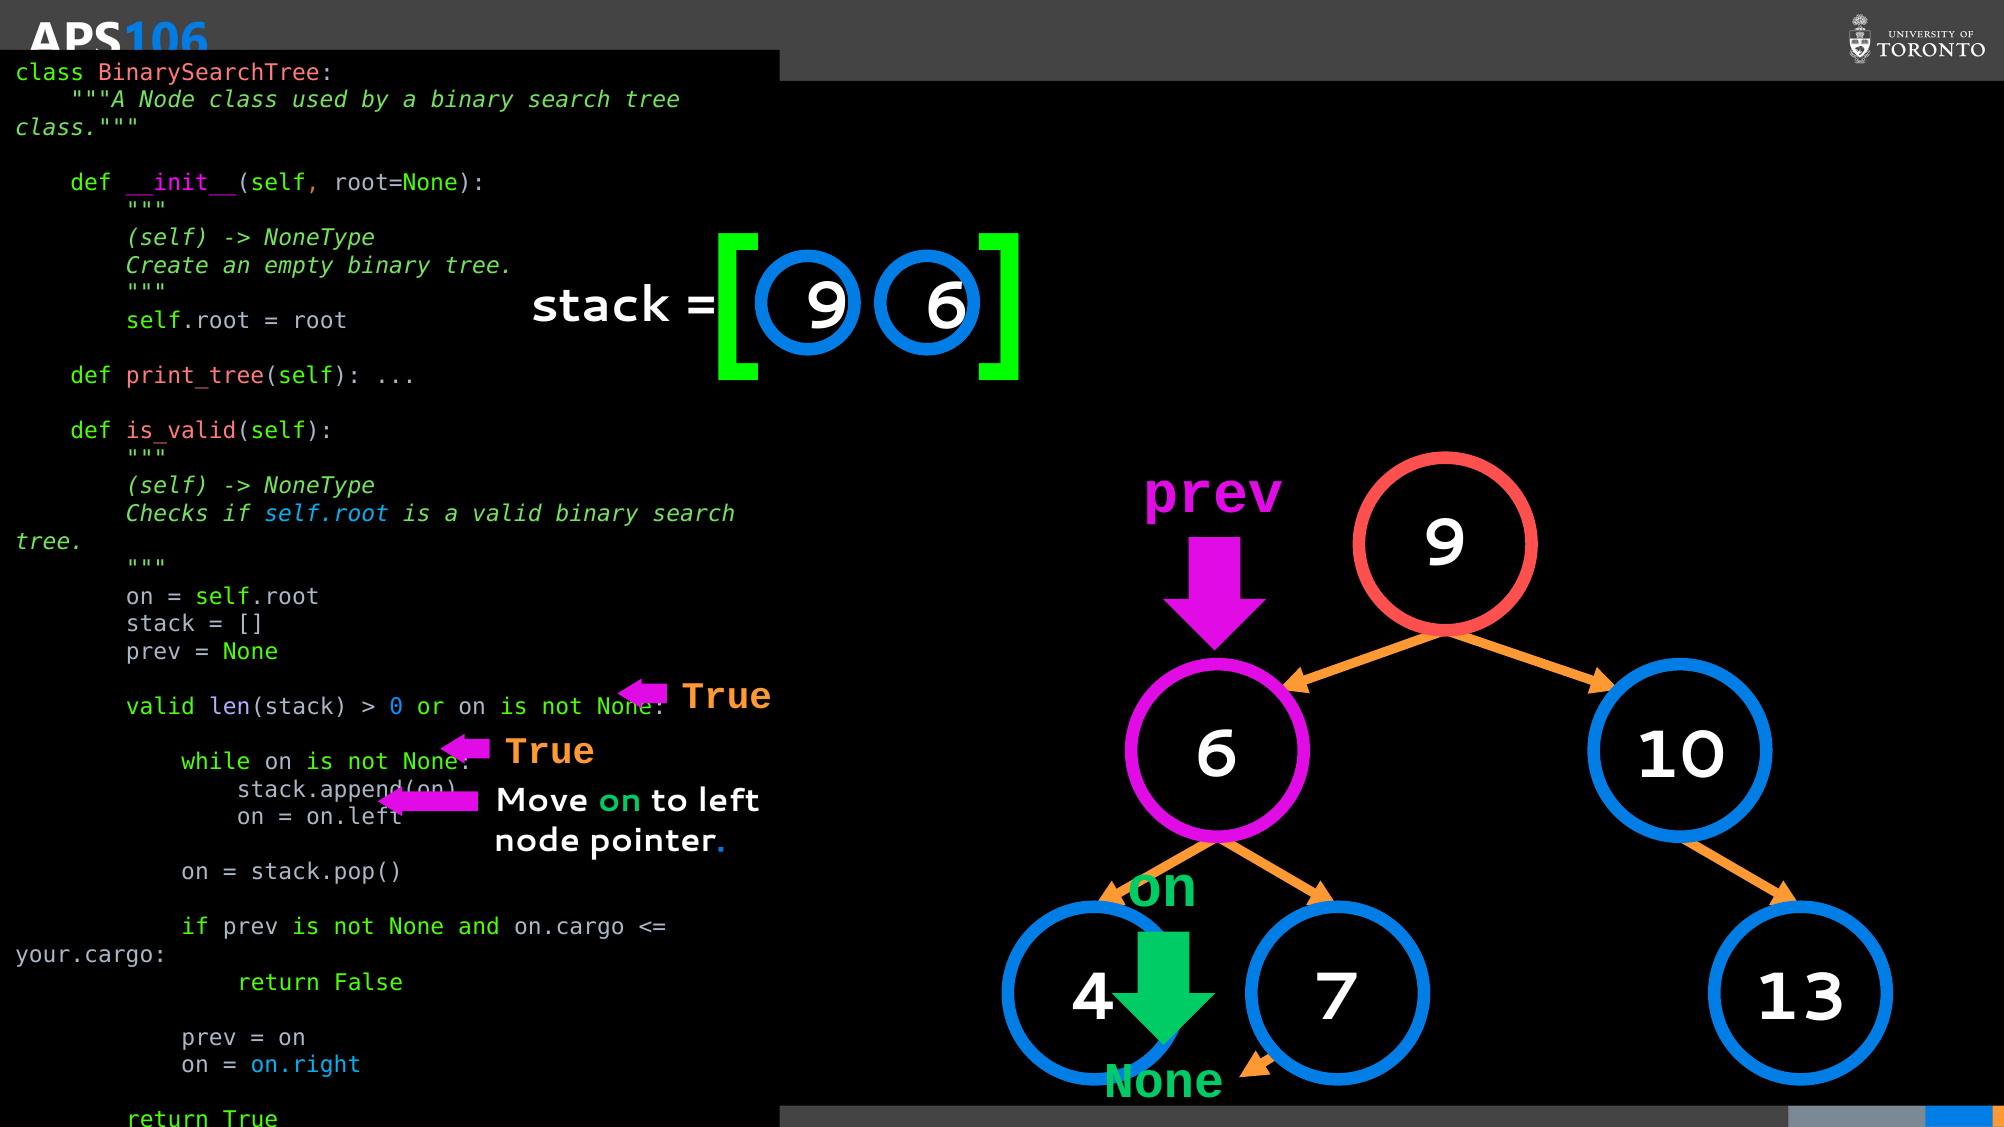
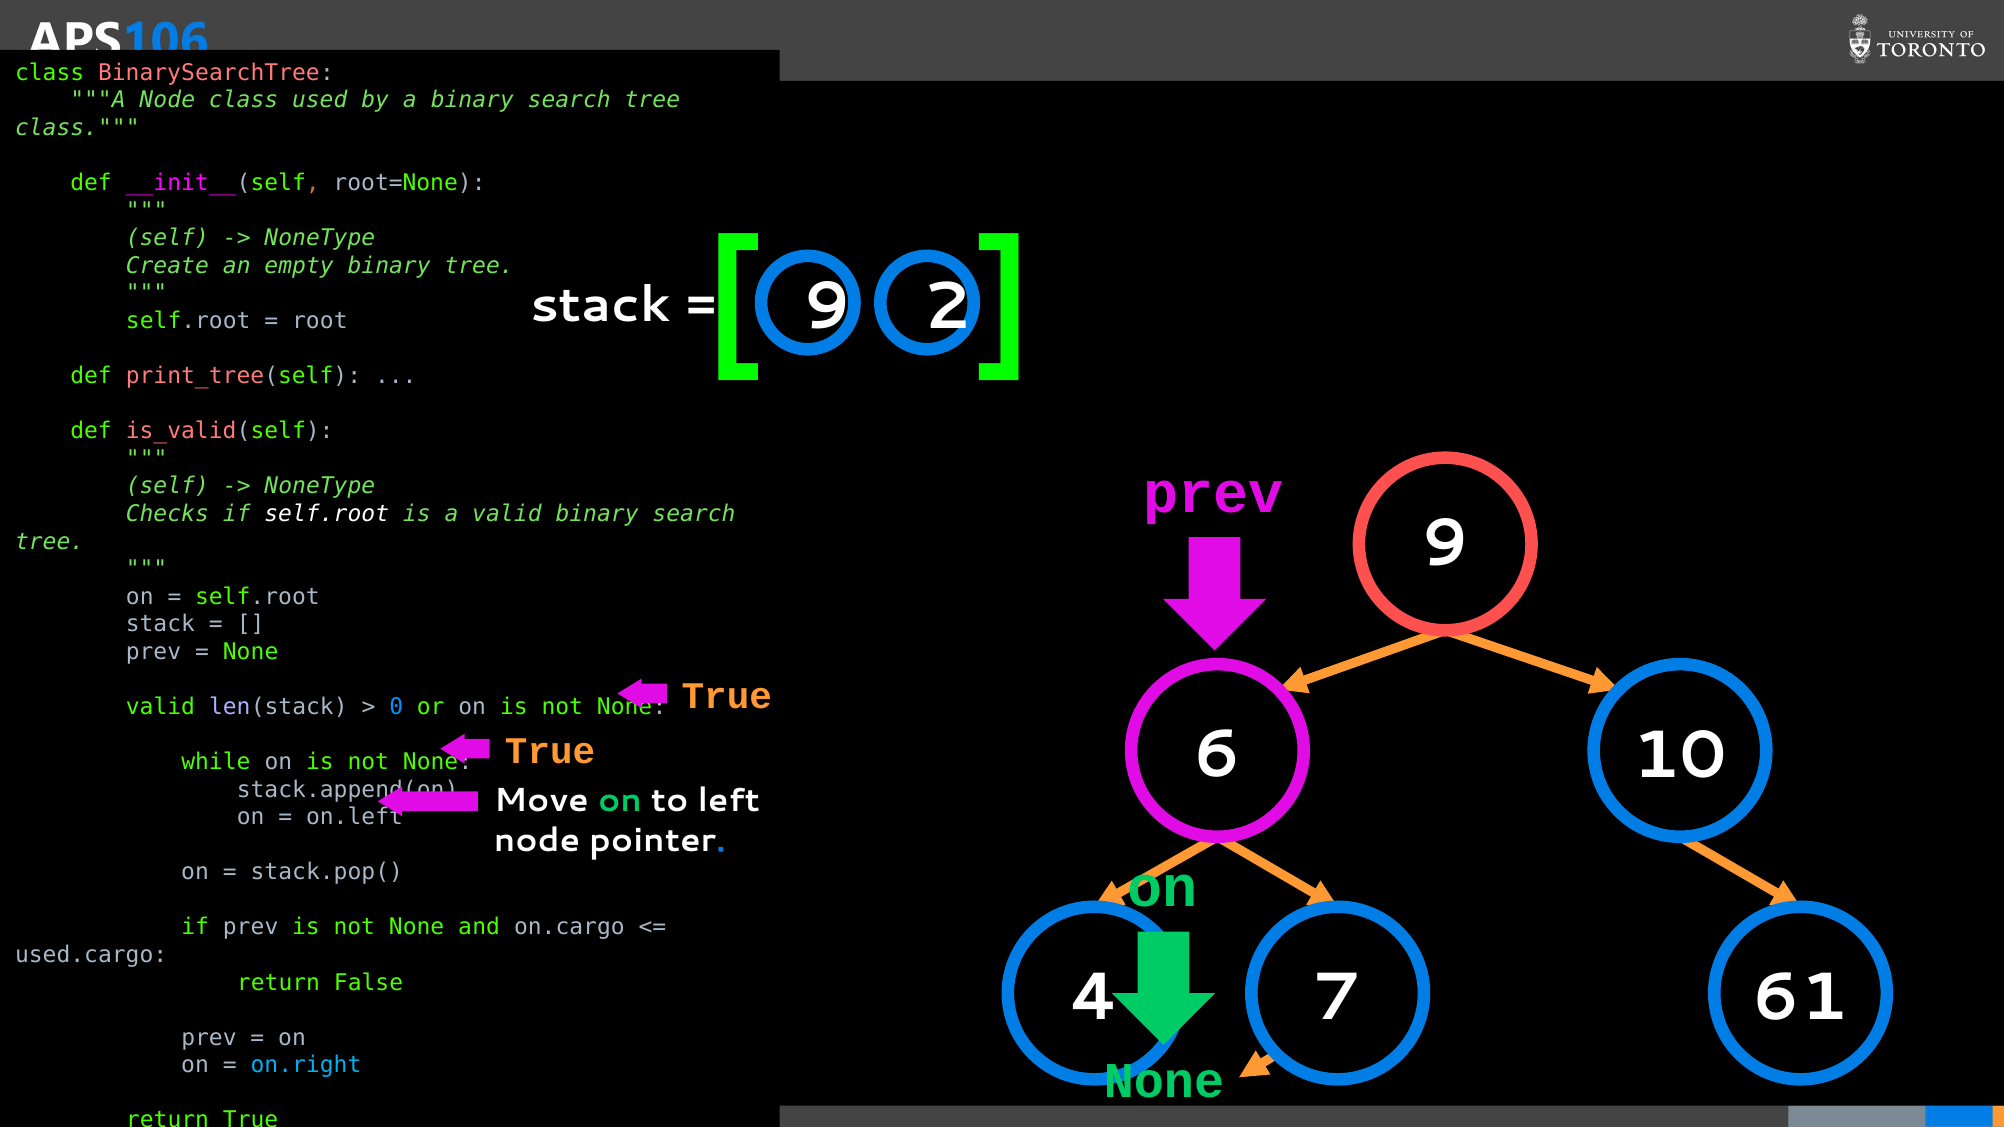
6: 6 -> 2 (947, 307)
self.root colour: light blue -> white (327, 514)
your.cargo: your.cargo -> used.cargo (91, 955)
13: 13 -> 61 (1801, 998)
